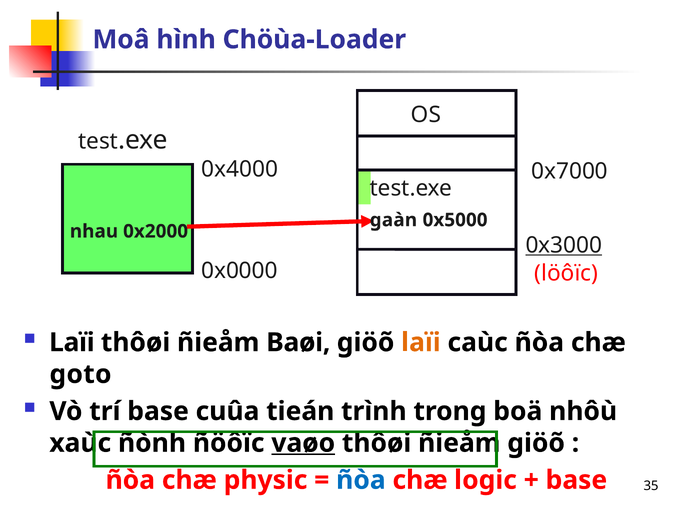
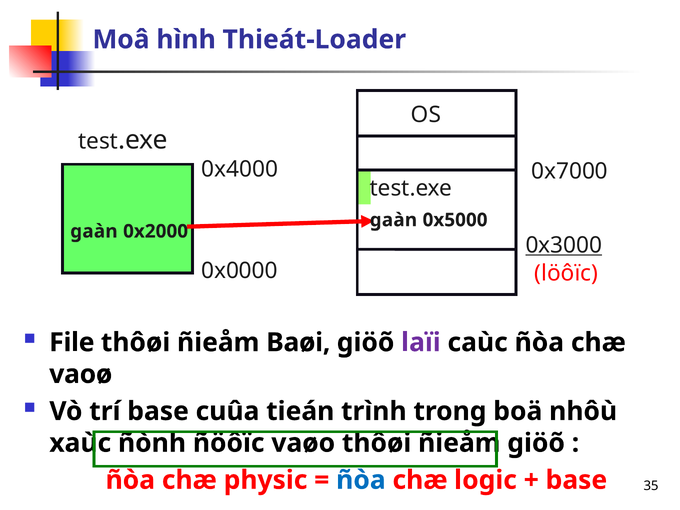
Chöùa-Loader: Chöùa-Loader -> Thieát-Loader (314, 40)
nhau: nhau -> gaàn (94, 231)
Laïi: Laïi -> File (72, 342)
laïi colour: orange -> purple (421, 342)
goto: goto -> vaoø (81, 374)
vaøo underline: present -> none (303, 443)
